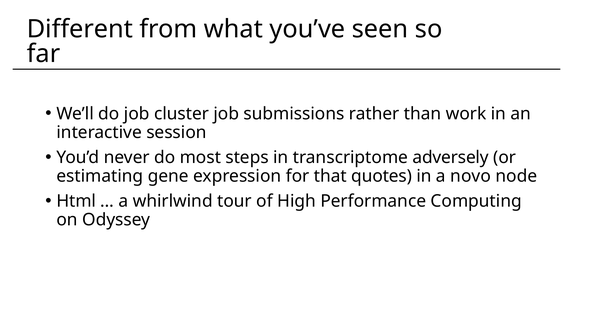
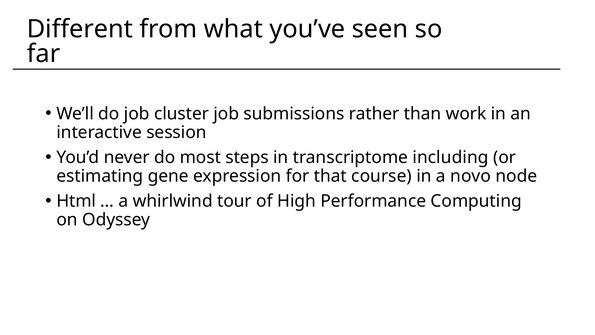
adversely: adversely -> including (451, 157)
quotes: quotes -> course (382, 176)
